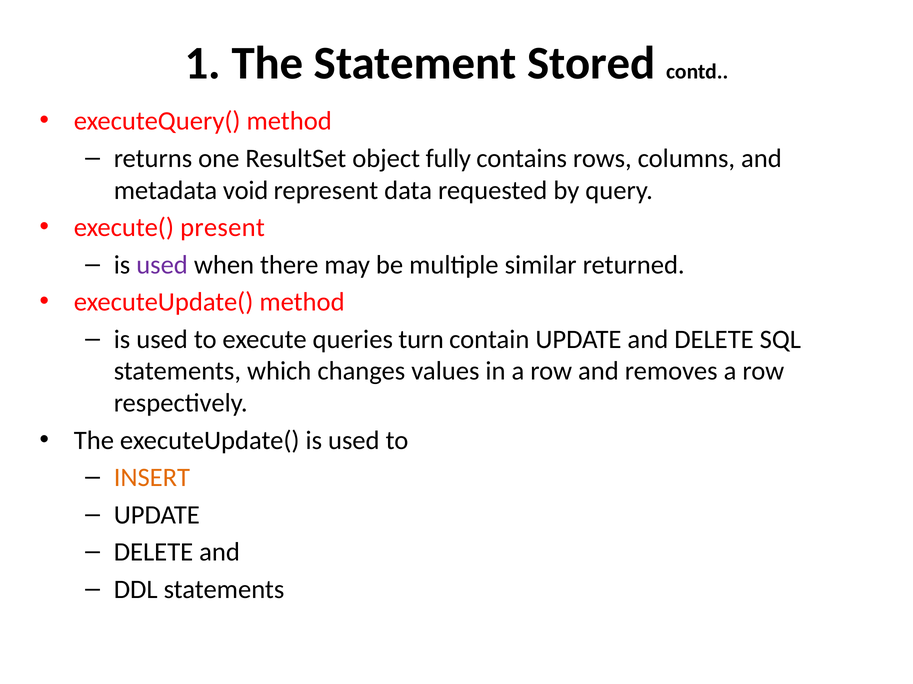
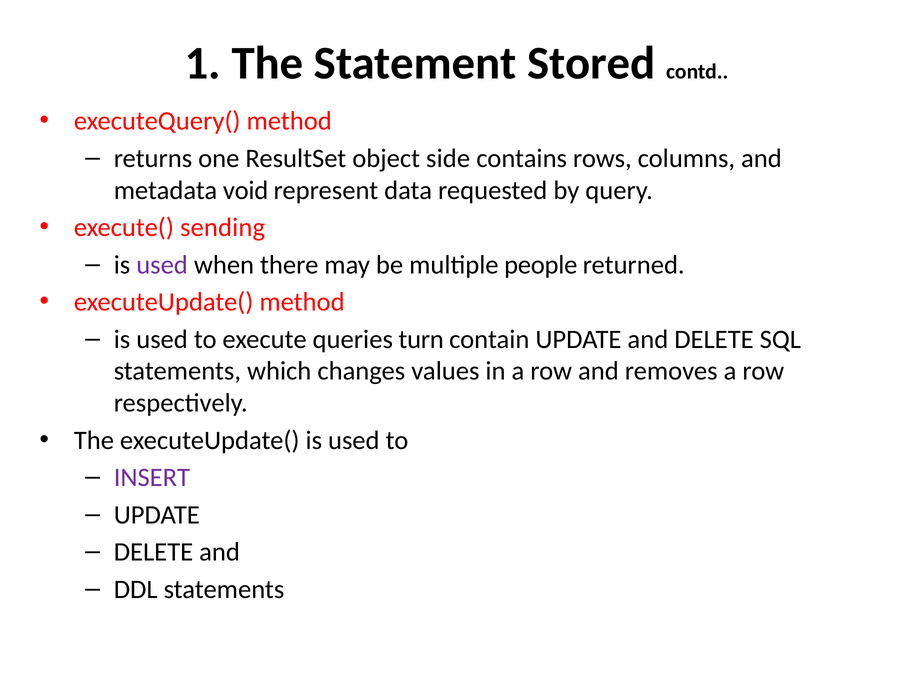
fully: fully -> side (448, 159)
present: present -> sending (223, 228)
similar: similar -> people (541, 265)
INSERT colour: orange -> purple (152, 478)
